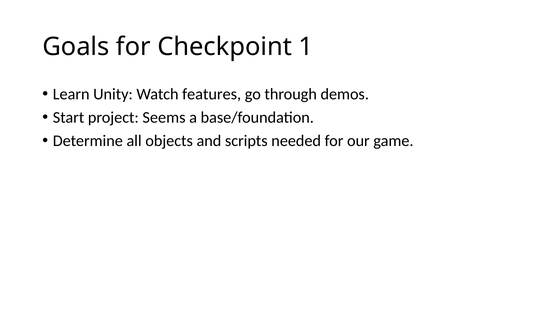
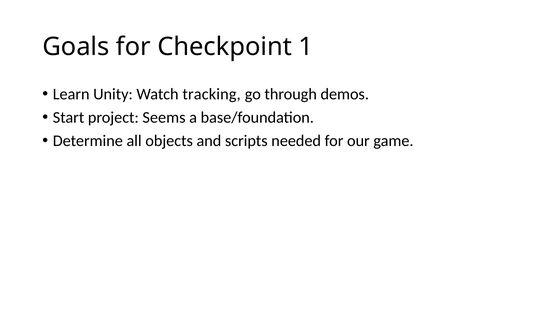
features: features -> tracking (212, 94)
